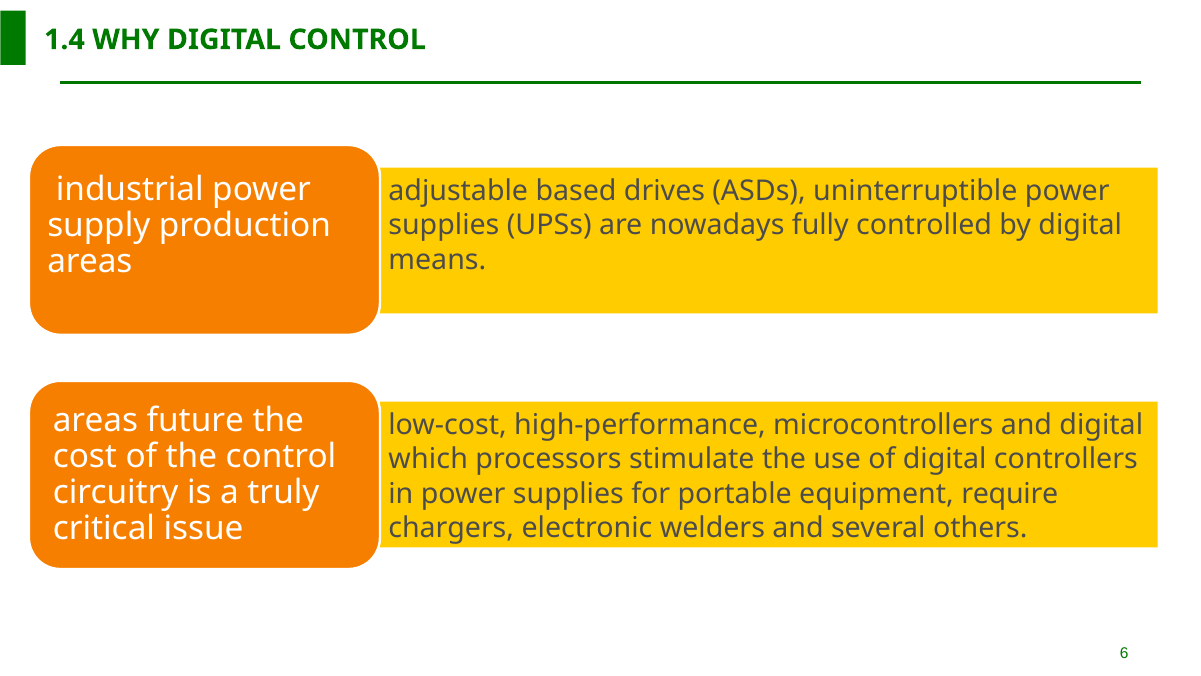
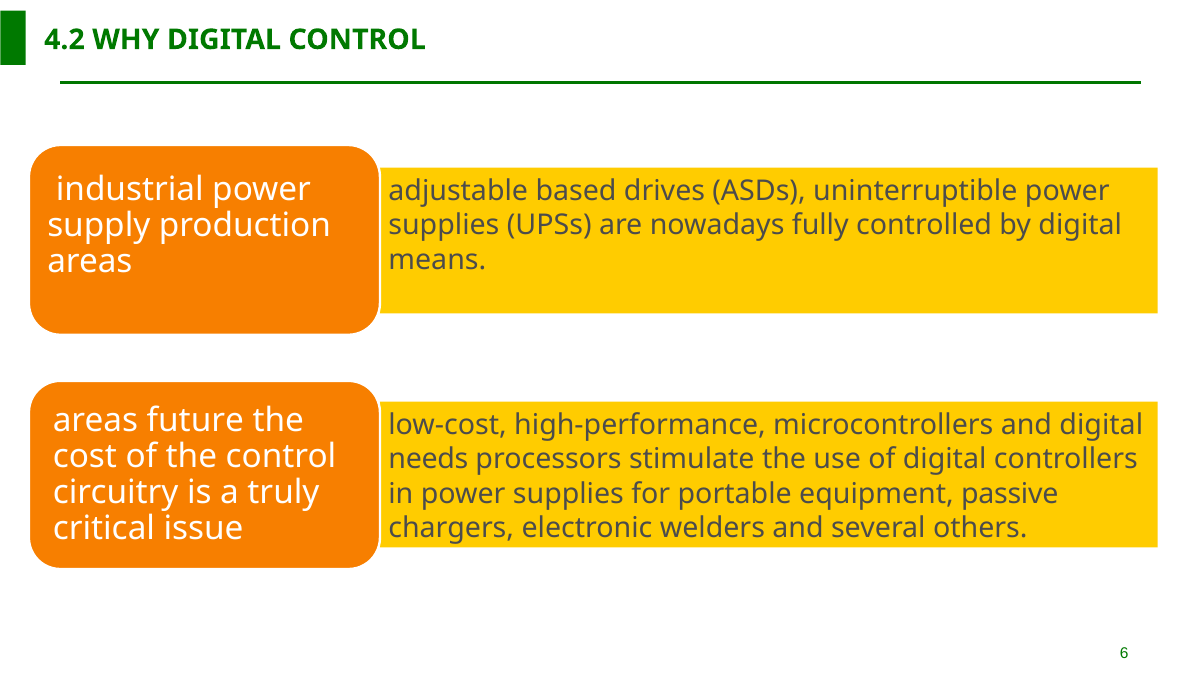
1.4: 1.4 -> 4.2 (64, 40)
which: which -> needs (428, 459)
require: require -> passive (1010, 493)
